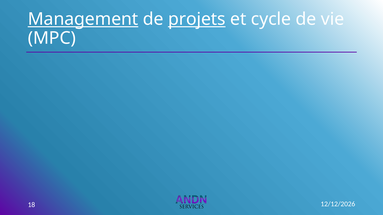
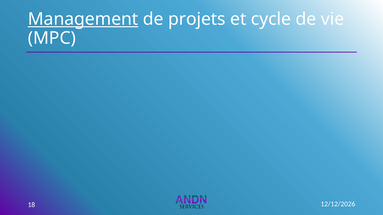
projets underline: present -> none (197, 19)
